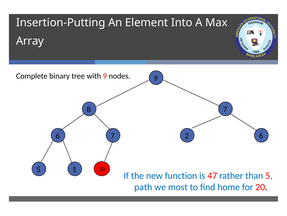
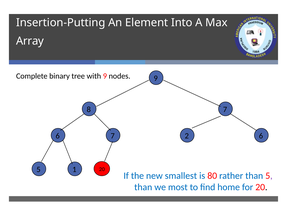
function: function -> smallest (181, 175)
47: 47 -> 80 (212, 175)
path: path -> than (143, 187)
